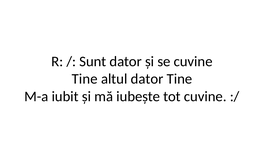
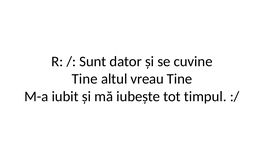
altul dator: dator -> vreau (147, 79)
tot cuvine: cuvine -> timpul (205, 97)
